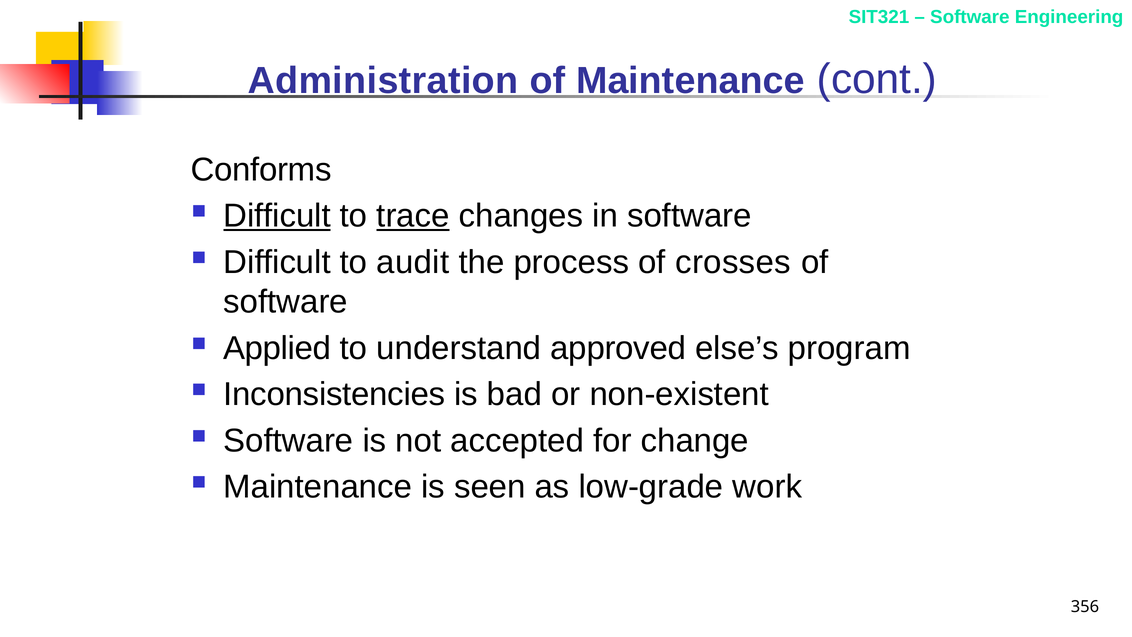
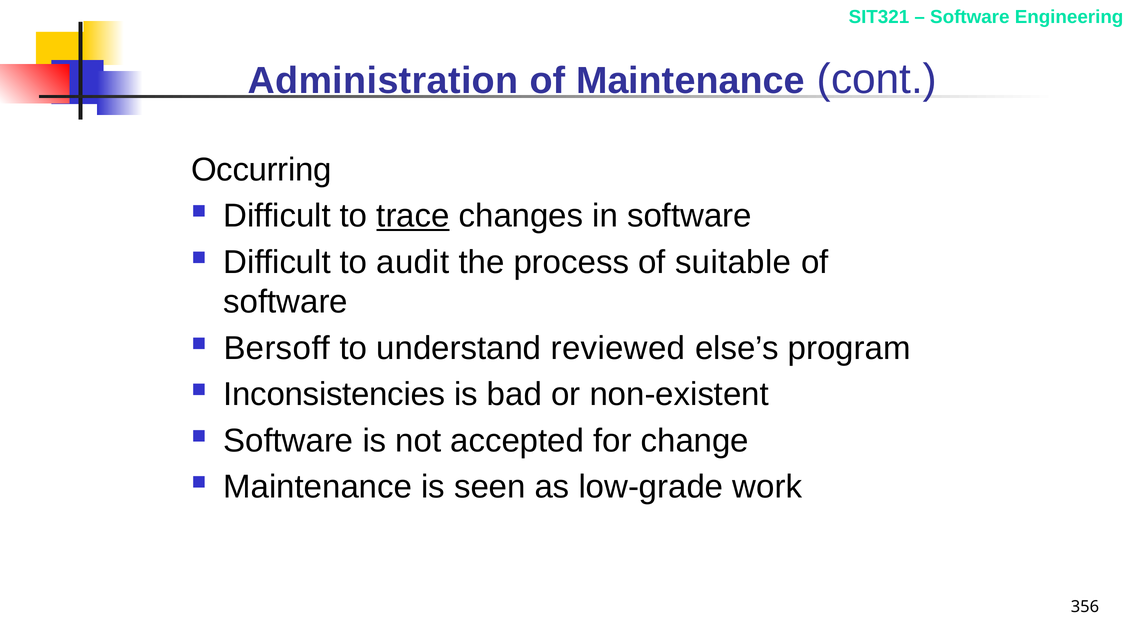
Conforms: Conforms -> Occurring (261, 170)
Difficult underline: present -> none (277, 216)
crosses: crosses -> suitable (733, 262)
Applied: Applied -> Bersoff (277, 348)
approved: approved -> reviewed (618, 348)
